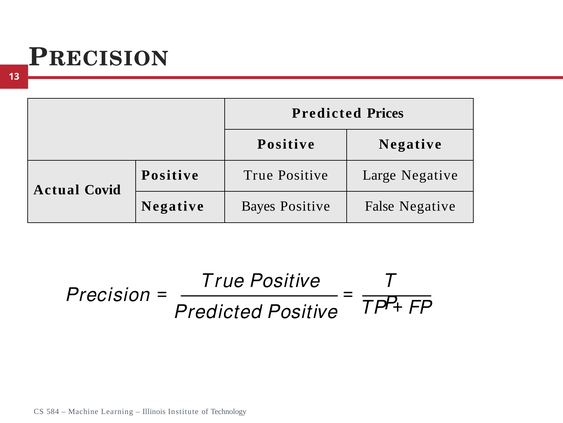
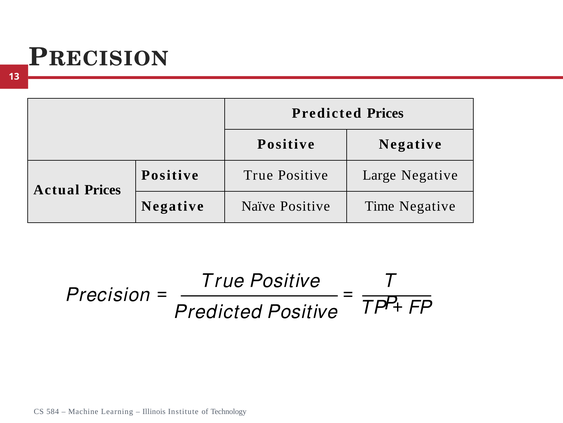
Actual Covid: Covid -> Prices (103, 190)
Bayes: Bayes -> Naïve (258, 206)
False: False -> Time (380, 206)
